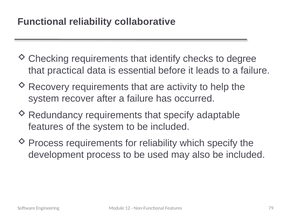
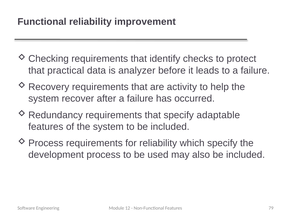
collaborative: collaborative -> improvement (145, 22)
degree: degree -> protect (241, 59)
essential: essential -> analyzer (137, 70)
